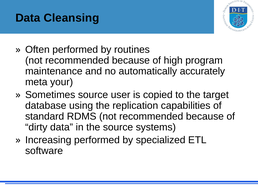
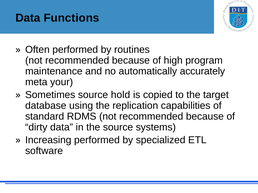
Cleansing: Cleansing -> Functions (71, 18)
user: user -> hold (121, 95)
